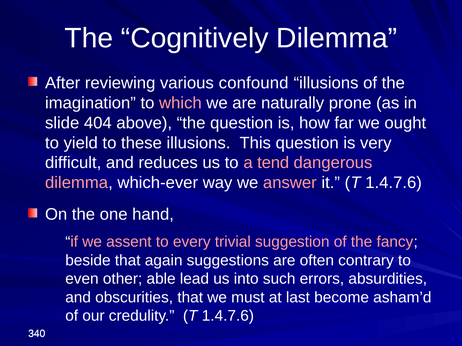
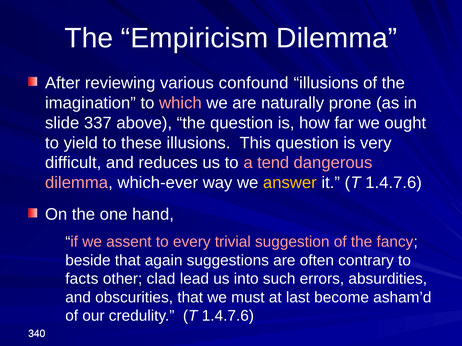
Cognitively: Cognitively -> Empiricism (195, 38)
404: 404 -> 337 (98, 123)
answer colour: pink -> yellow (290, 183)
even: even -> facts (82, 279)
able: able -> clad (161, 279)
